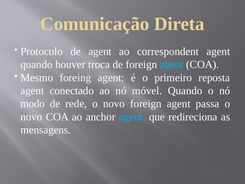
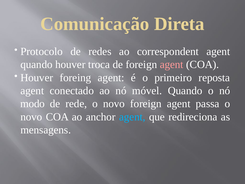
de agent: agent -> redes (100, 51)
agent colour: light blue -> pink (172, 64)
Mesmo: Mesmo -> Houver (37, 78)
